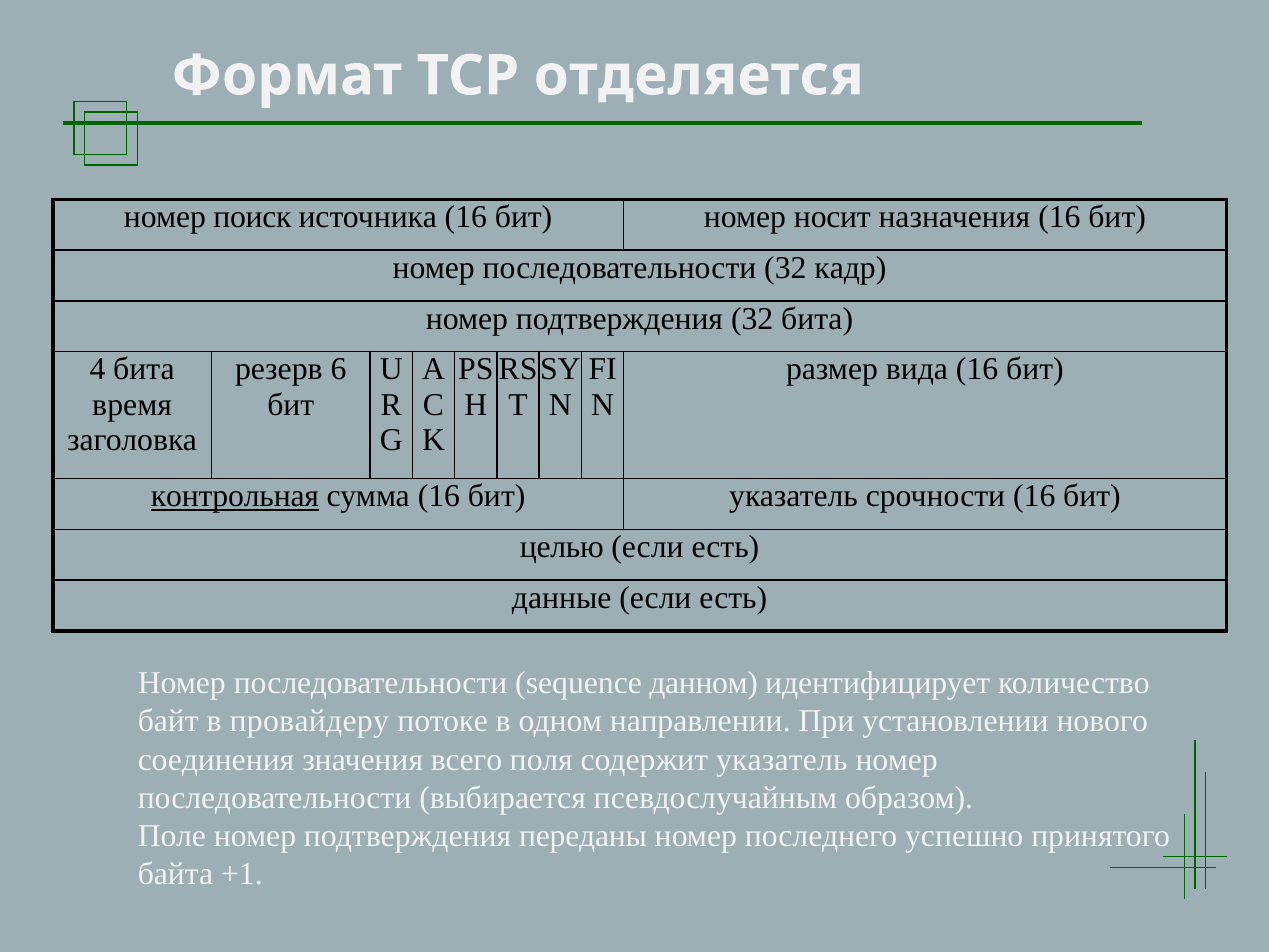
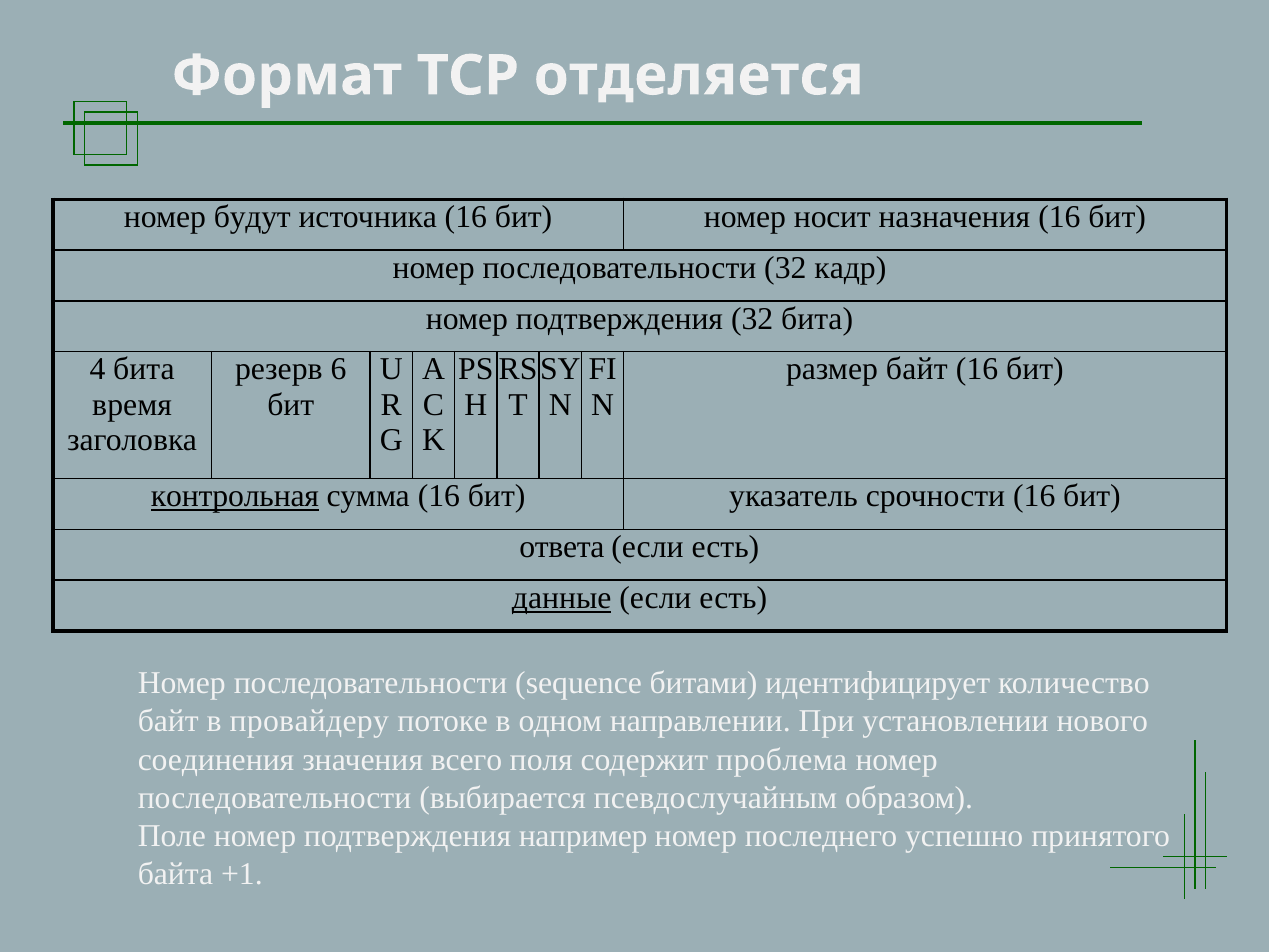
поиск: поиск -> будут (252, 217)
размер вида: вида -> байт (917, 369)
целью: целью -> ответа (562, 547)
данные underline: none -> present (562, 598)
данном: данном -> битами (704, 683)
содержит указатель: указатель -> проблема (782, 759)
переданы: переданы -> например (583, 836)
